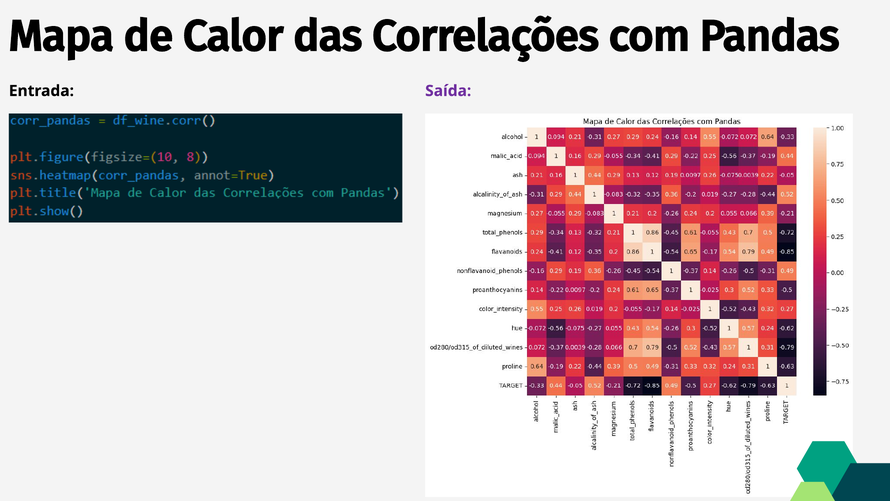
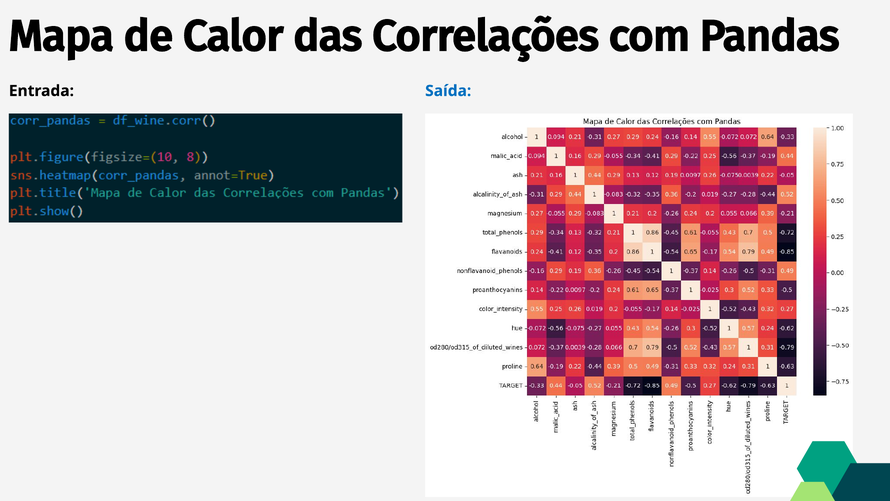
Saída colour: purple -> blue (448, 91)
